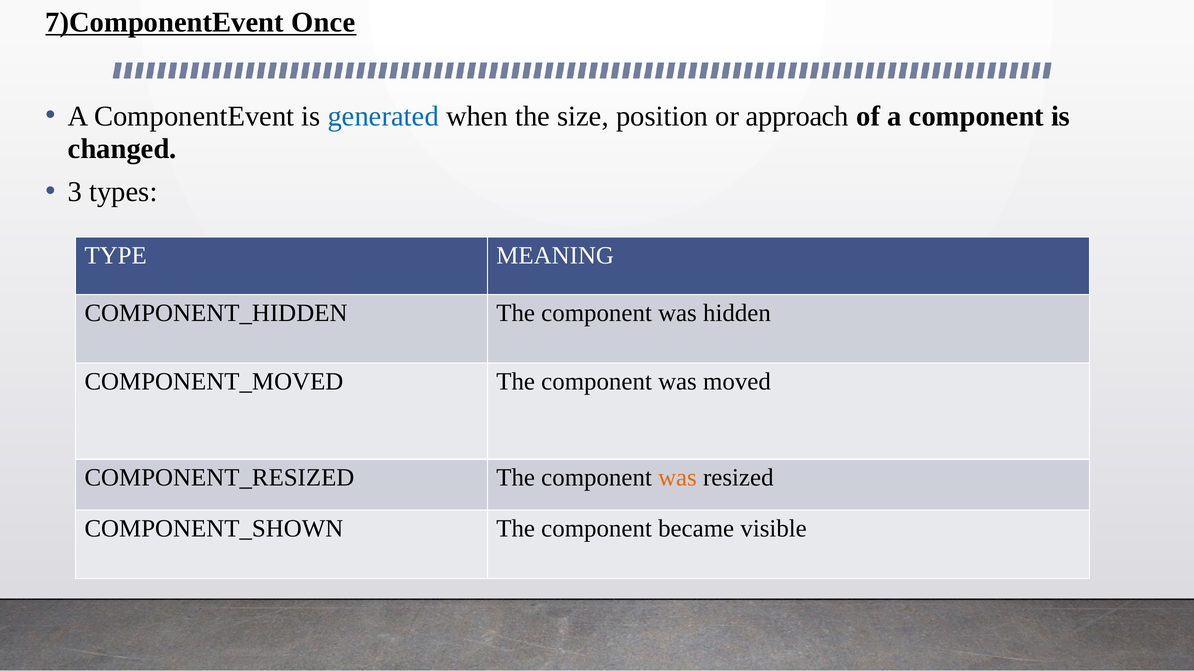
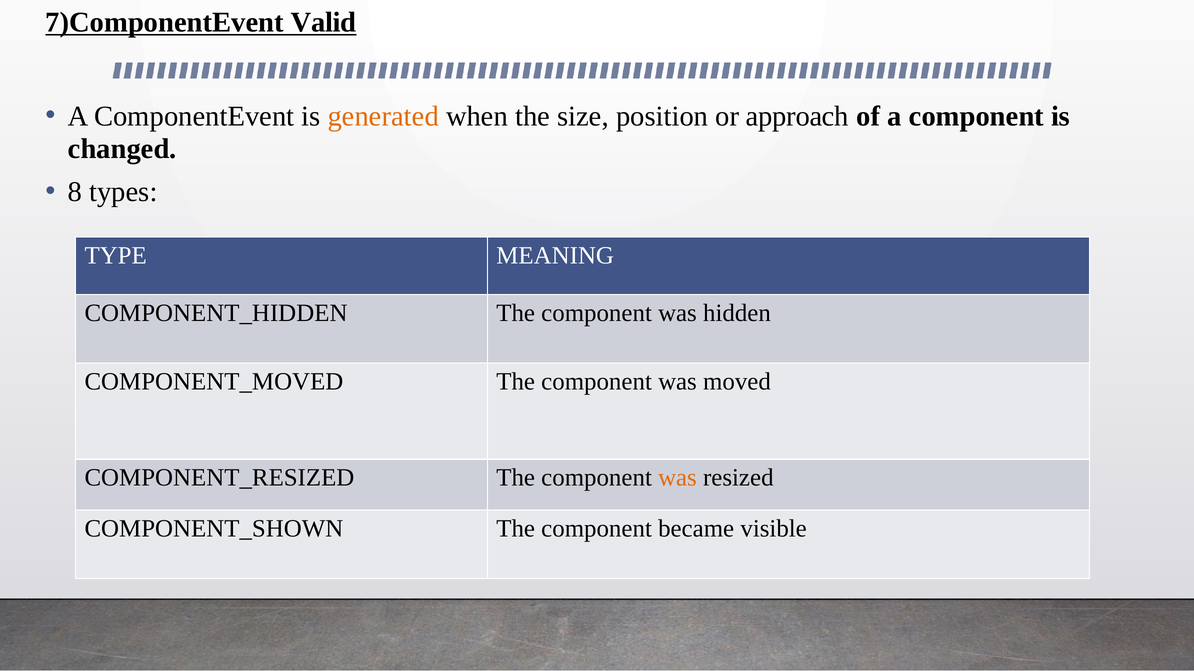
Once: Once -> Valid (324, 22)
generated colour: blue -> orange (383, 116)
3: 3 -> 8 (75, 192)
